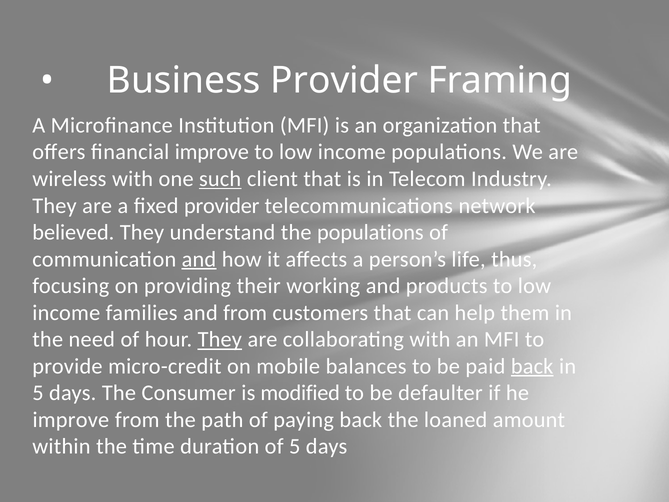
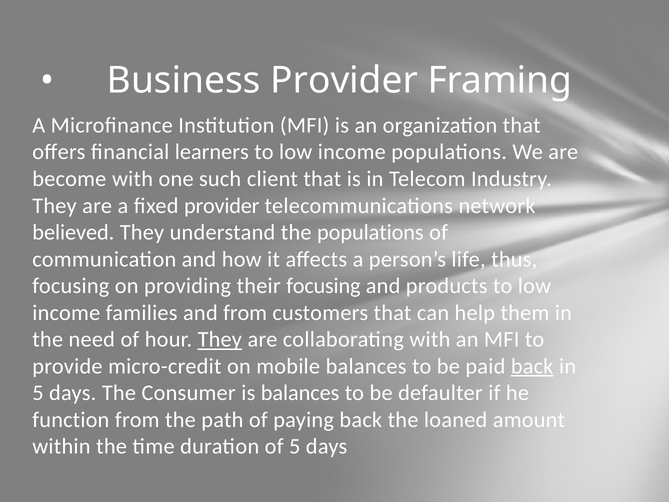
financial improve: improve -> learners (212, 152)
wireless: wireless -> become (69, 179)
such underline: present -> none (220, 179)
and underline: present -> none (199, 259)
their working: working -> focusing (323, 286)
is modified: modified -> balances (300, 393)
improve: improve -> function (71, 420)
